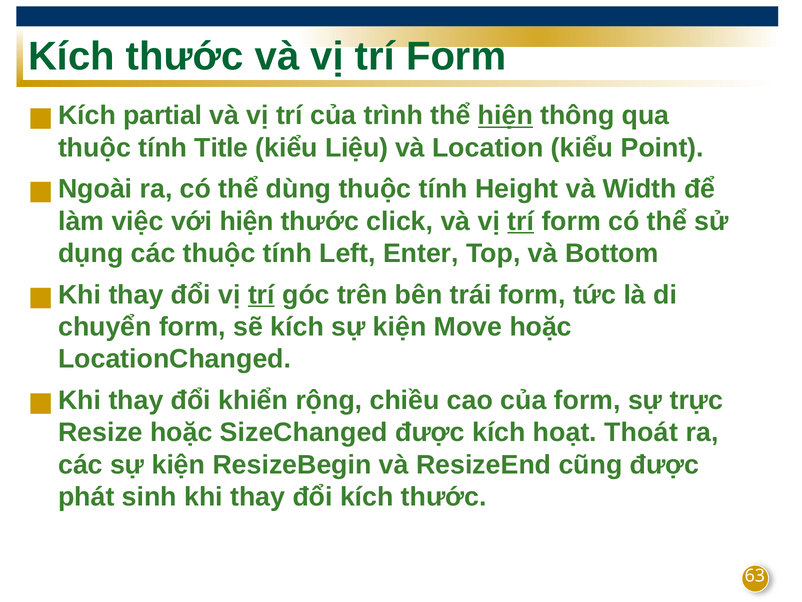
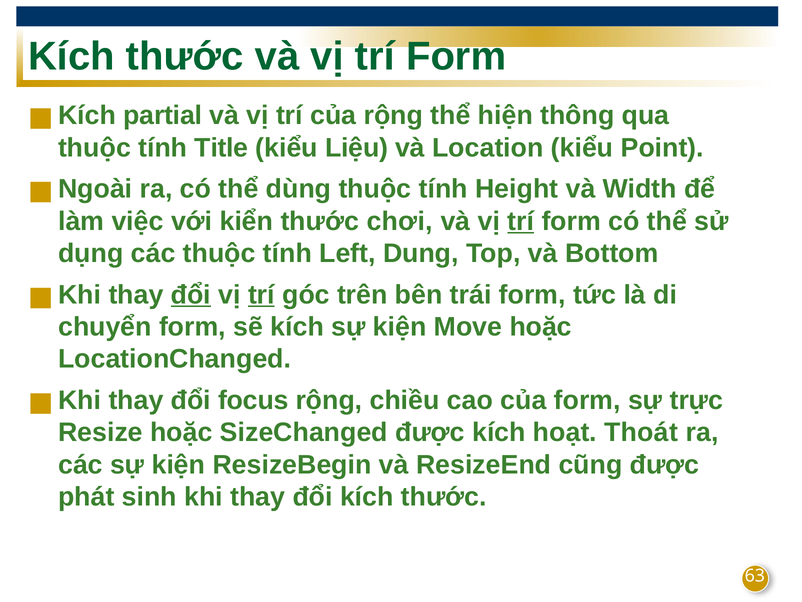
của trình: trình -> rộng (393, 115)
hiện underline: present -> none (505, 115)
với hiện: hiện -> kiển (246, 221)
click: click -> chơi (400, 221)
Enter: Enter -> Dung (421, 253)
đổi underline: none -> present (191, 295)
khiển: khiển -> focus (253, 400)
